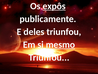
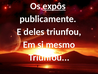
mesmo underline: present -> none (60, 44)
